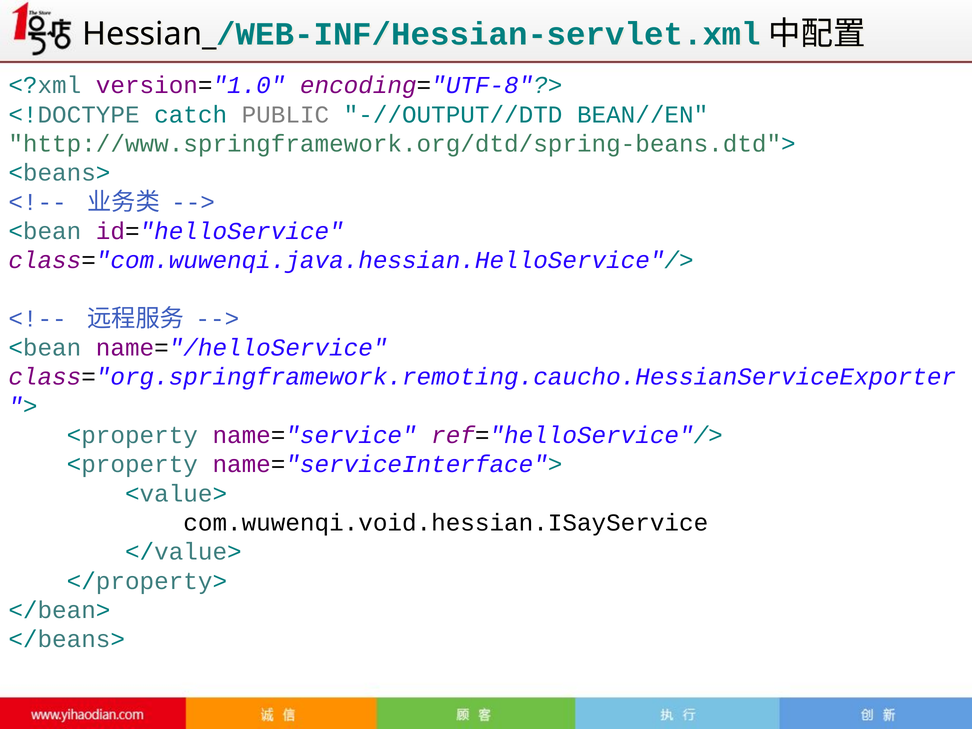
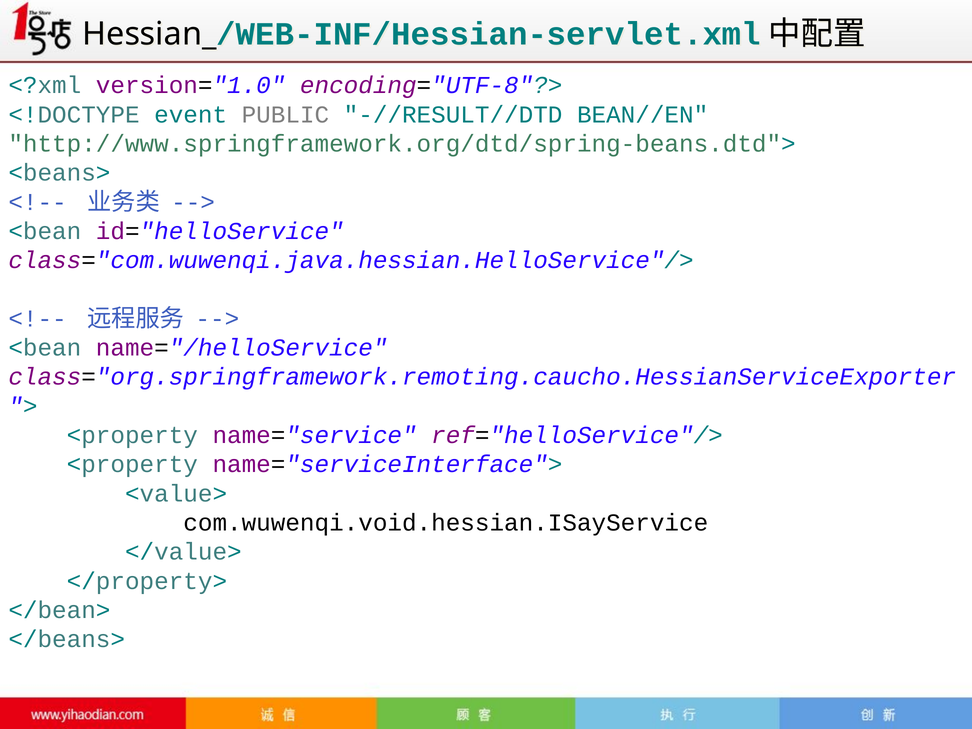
catch: catch -> event (191, 115)
-//OUTPUT//DTD: -//OUTPUT//DTD -> -//RESULT//DTD (453, 115)
